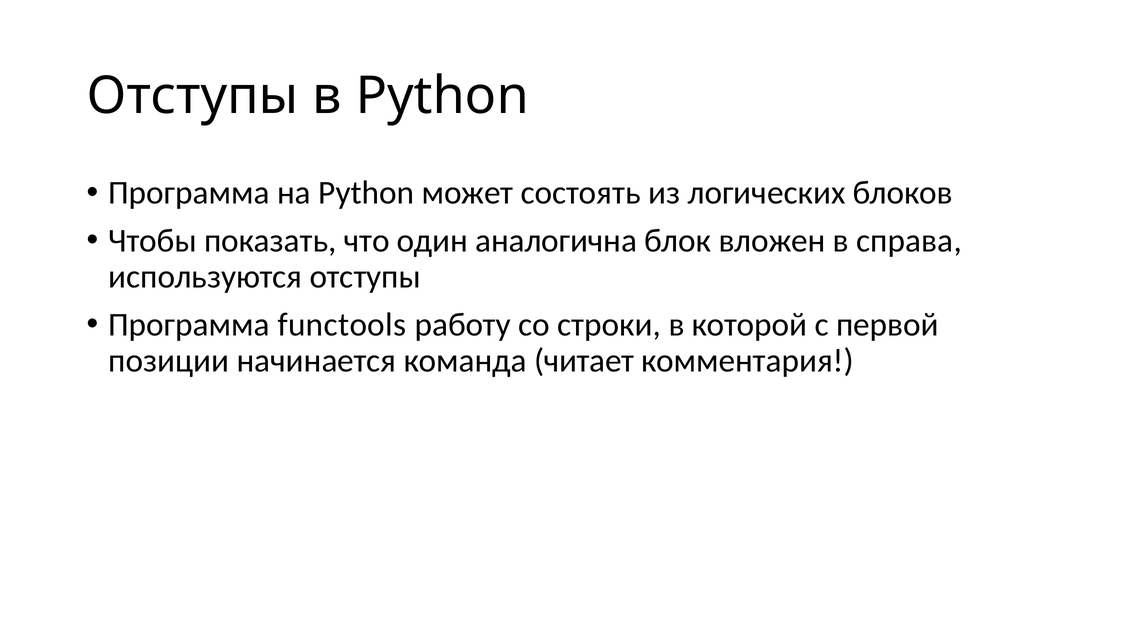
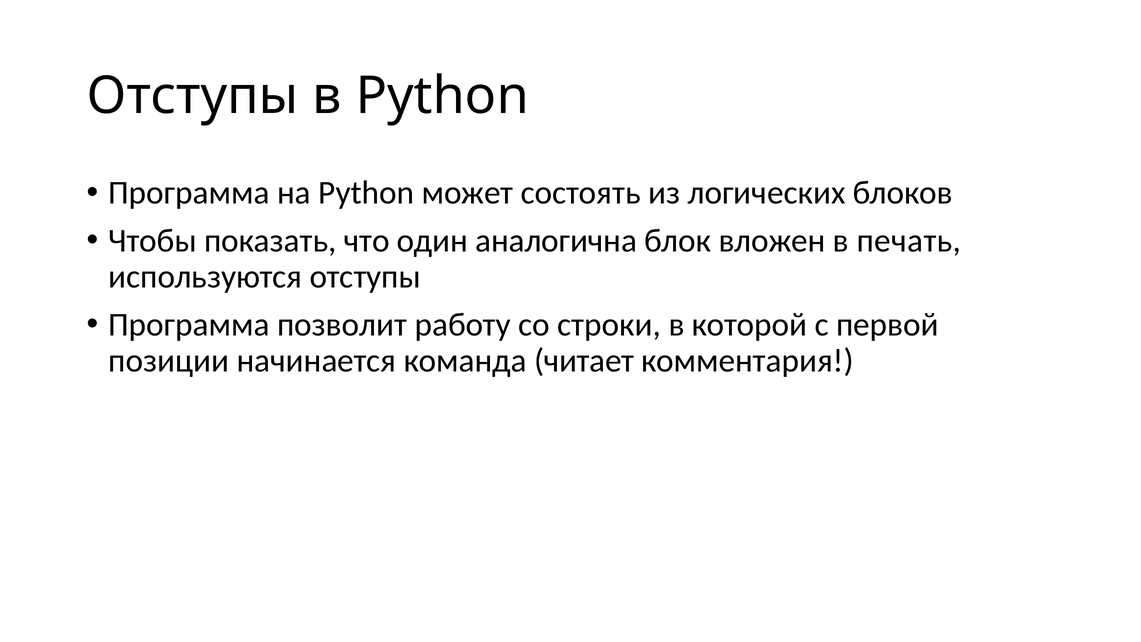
справа: справа -> печать (909, 241)
functools: functools -> позволит (342, 325)
